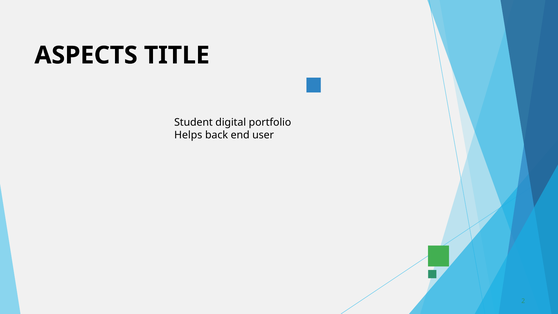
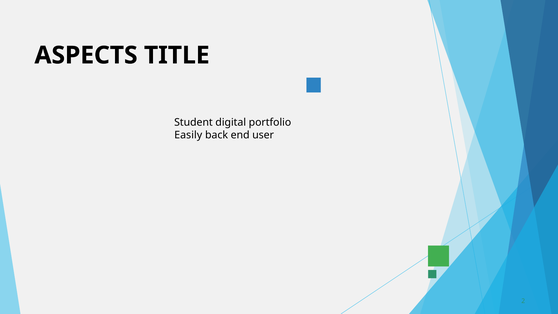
Helps: Helps -> Easily (188, 135)
